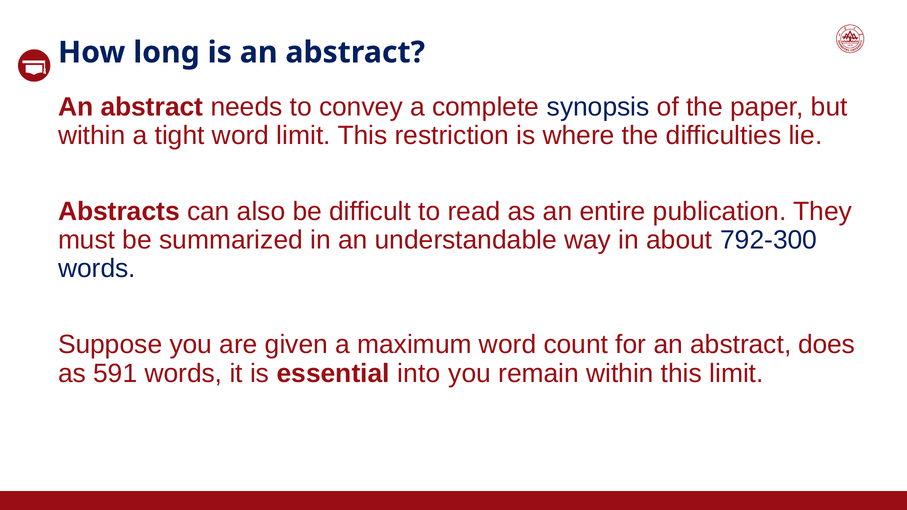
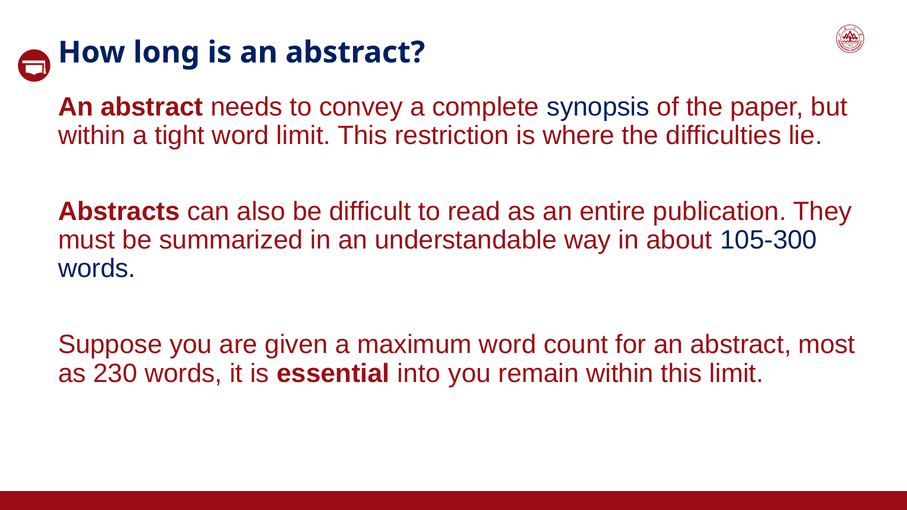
792-300: 792-300 -> 105-300 (769, 240)
does: does -> most (827, 345)
591: 591 -> 230 (115, 373)
